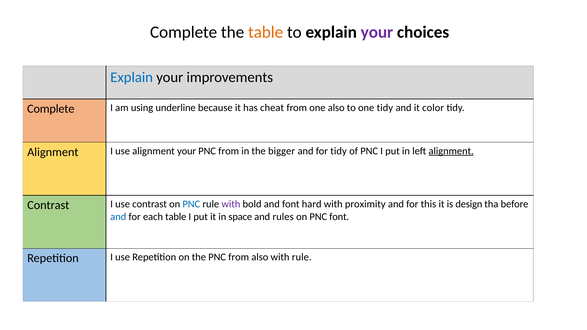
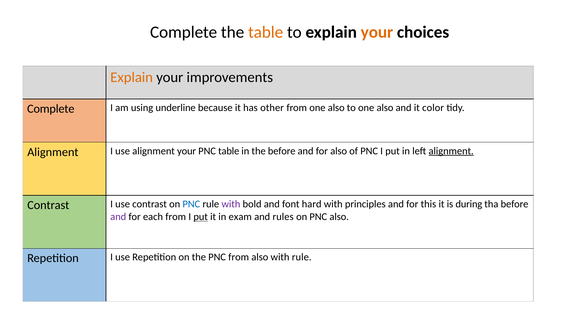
your colour: purple -> orange (377, 32)
Explain colour: blue -> orange (132, 77)
cheat: cheat -> other (272, 108)
to one tidy: tidy -> also (385, 108)
from: from -> table (229, 151)
the bigger: bigger -> before (282, 151)
for tidy: tidy -> also (339, 151)
proximity: proximity -> principles (365, 204)
design: design -> during (469, 204)
and colour: blue -> purple (118, 217)
each table: table -> from (176, 217)
put underline: none -> present (201, 217)
space: space -> exam (240, 217)
PNC font: font -> also (339, 217)
